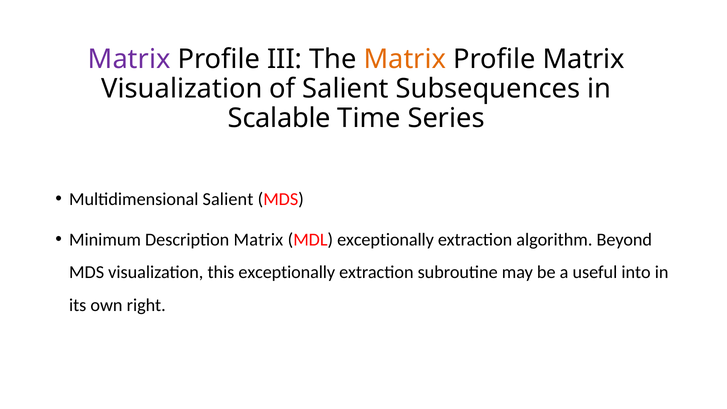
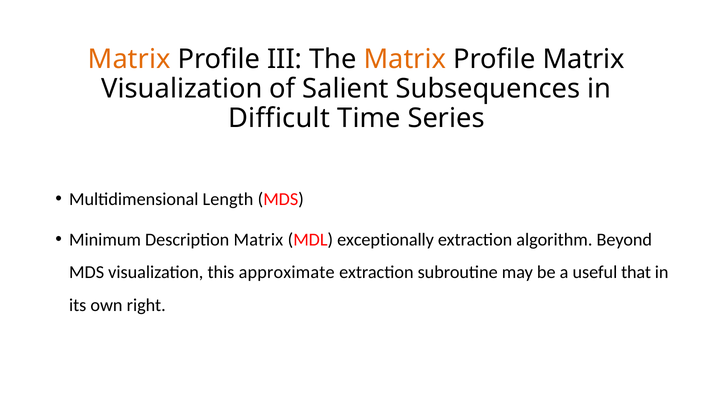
Matrix colour: purple -> orange (129, 59)
Scalable: Scalable -> Difficult (279, 118)
Multidimensional Salient: Salient -> Length (228, 199)
this exceptionally: exceptionally -> approximate (287, 272)
into: into -> that (636, 272)
